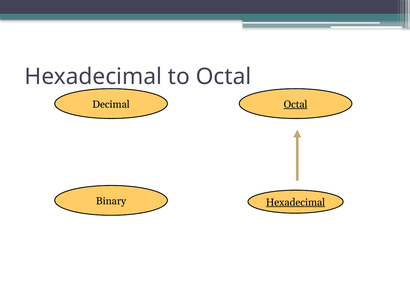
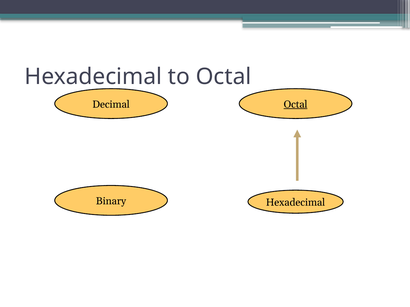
Hexadecimal underline: present -> none (296, 203)
